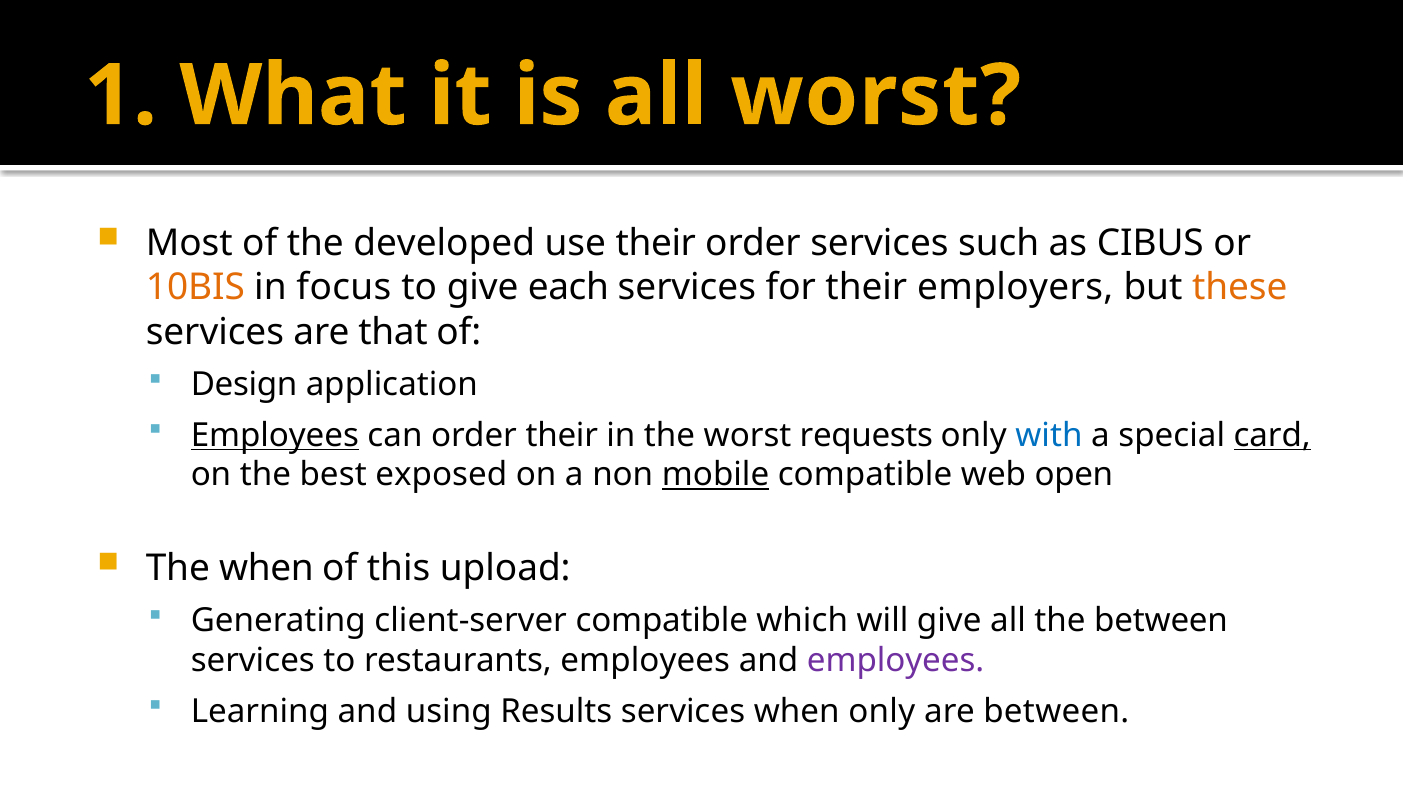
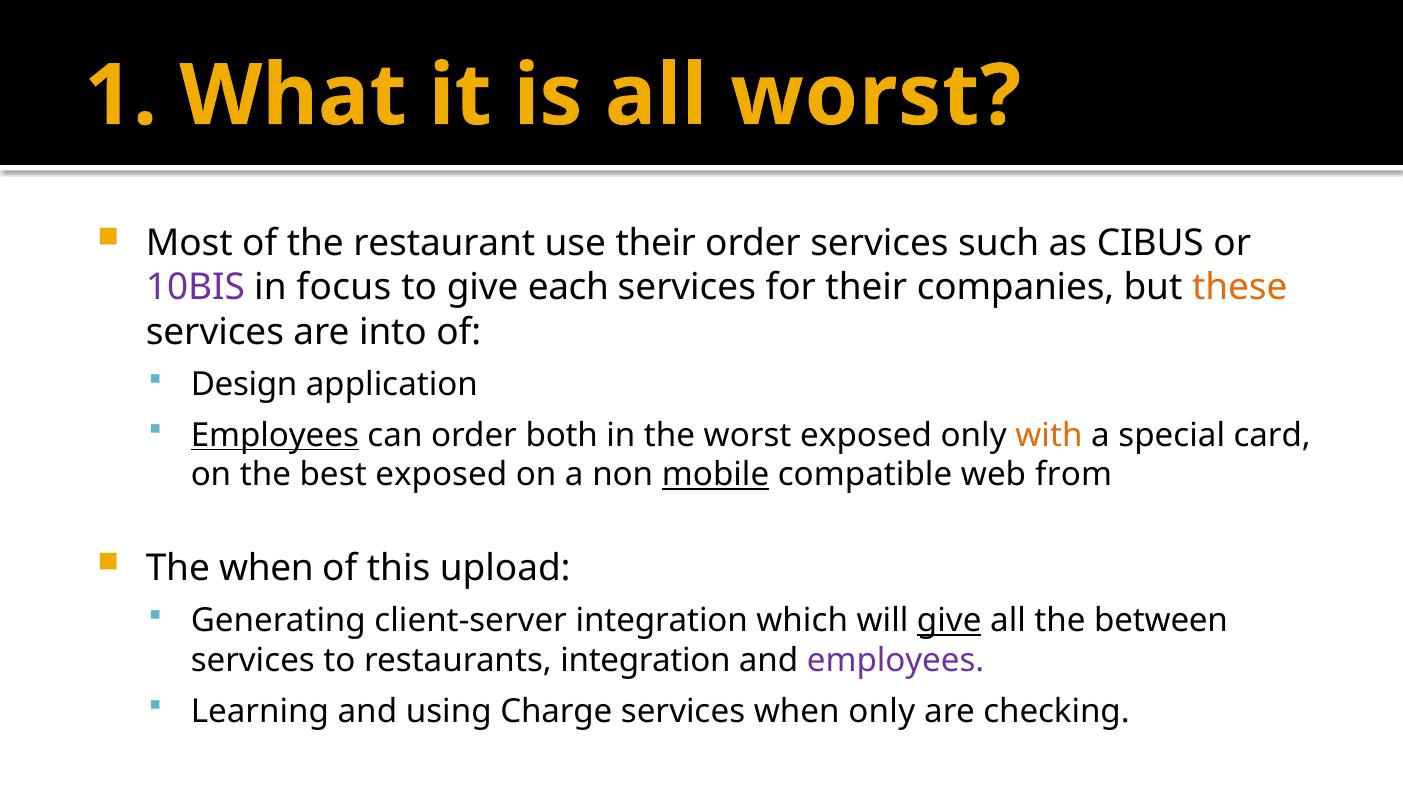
developed: developed -> restaurant (444, 243)
10BIS colour: orange -> purple (195, 287)
employers: employers -> companies (1016, 287)
that: that -> into (393, 332)
order their: their -> both (562, 435)
worst requests: requests -> exposed (866, 435)
with colour: blue -> orange (1049, 435)
card underline: present -> none (1272, 435)
open: open -> from (1074, 475)
client-server compatible: compatible -> integration (662, 621)
give underline: none -> present (949, 621)
restaurants employees: employees -> integration (645, 661)
Results: Results -> Charge (556, 711)
are between: between -> checking (1056, 711)
